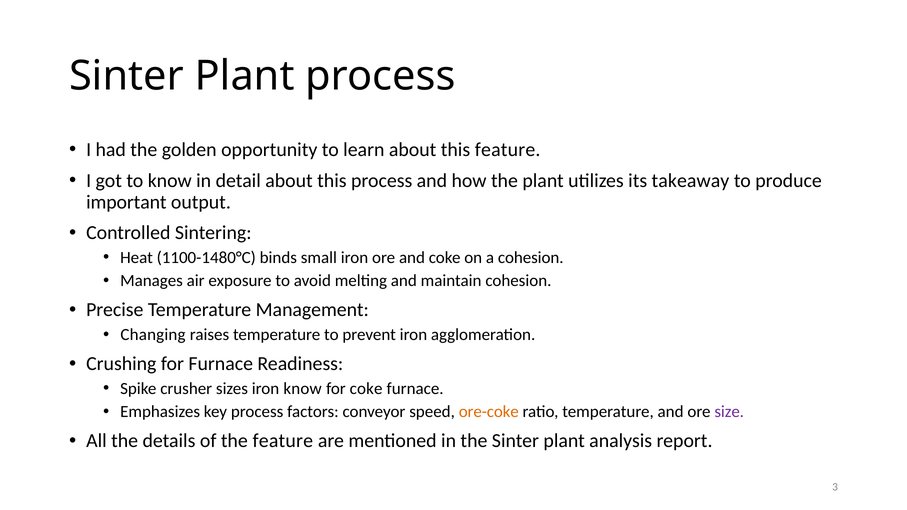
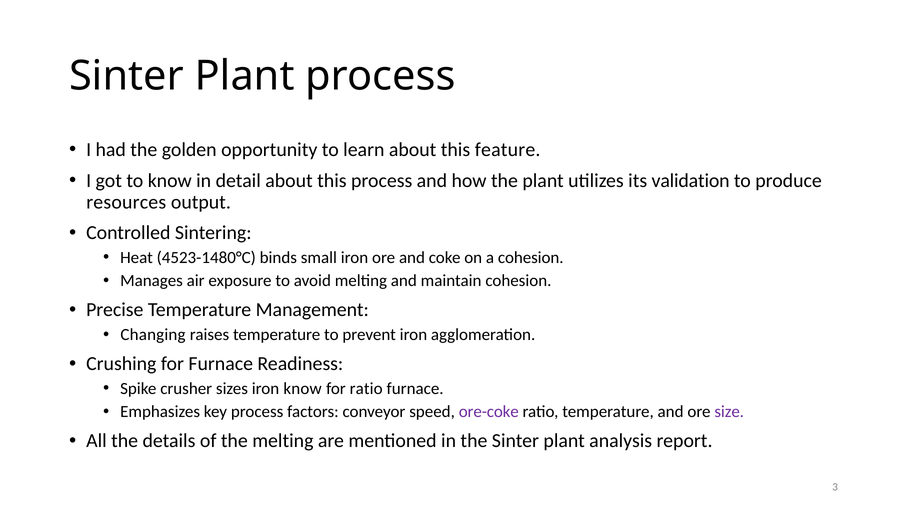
takeaway: takeaway -> validation (691, 181)
important: important -> resources (126, 202)
1100-1480°C: 1100-1480°C -> 4523-1480°C (206, 258)
for coke: coke -> ratio (366, 389)
ore-coke colour: orange -> purple (489, 412)
the feature: feature -> melting (283, 441)
